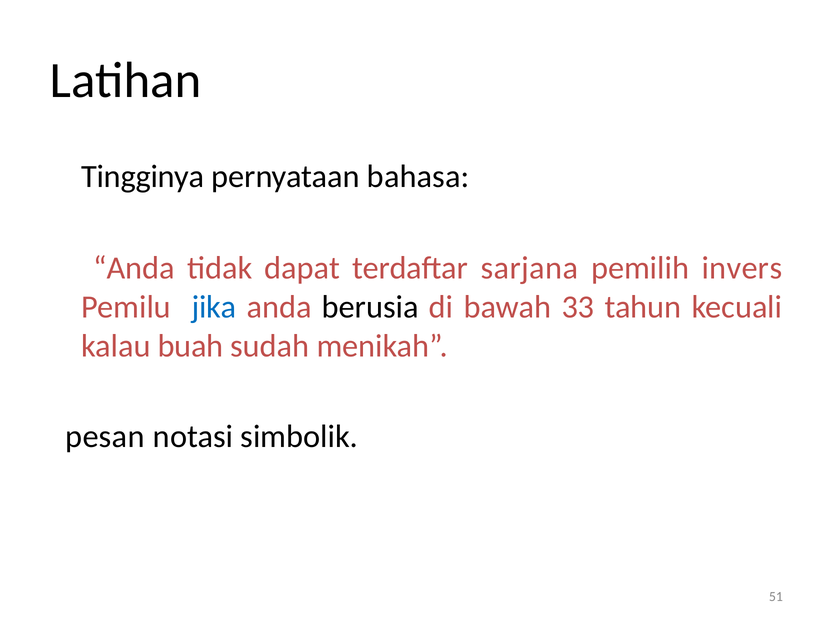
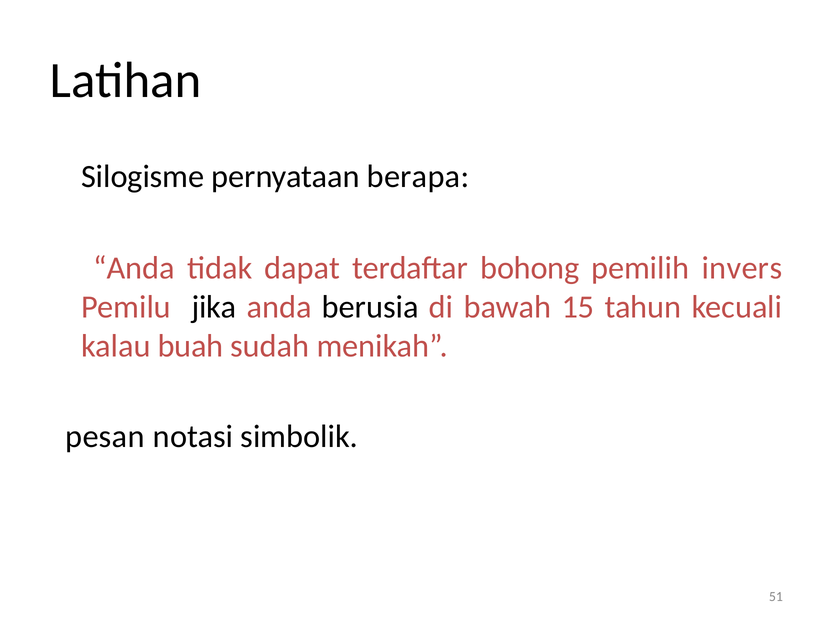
Tingginya: Tingginya -> Silogisme (143, 176)
bahasa: bahasa -> berapa (418, 176)
sarjana: sarjana -> bohong (530, 268)
jika colour: blue -> black (214, 307)
33: 33 -> 15 (578, 307)
